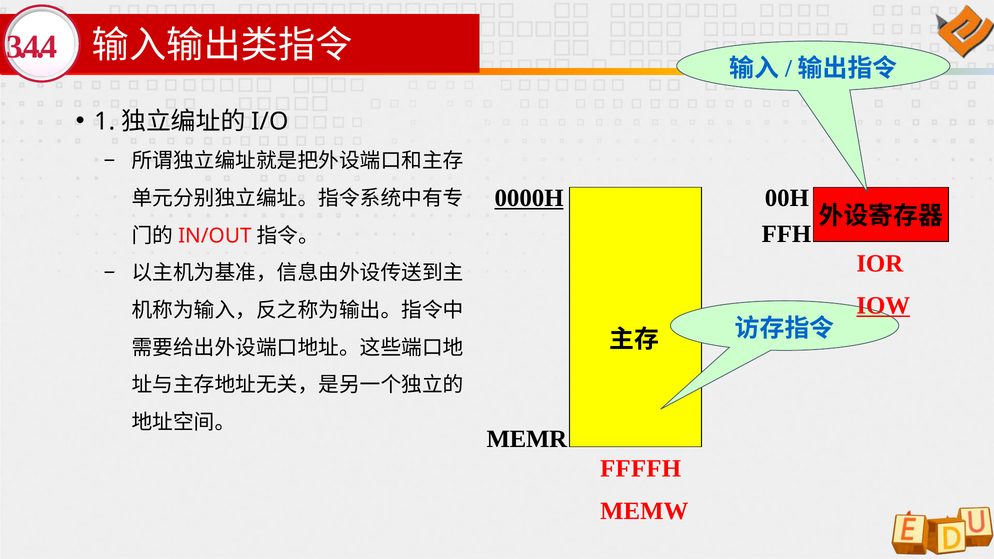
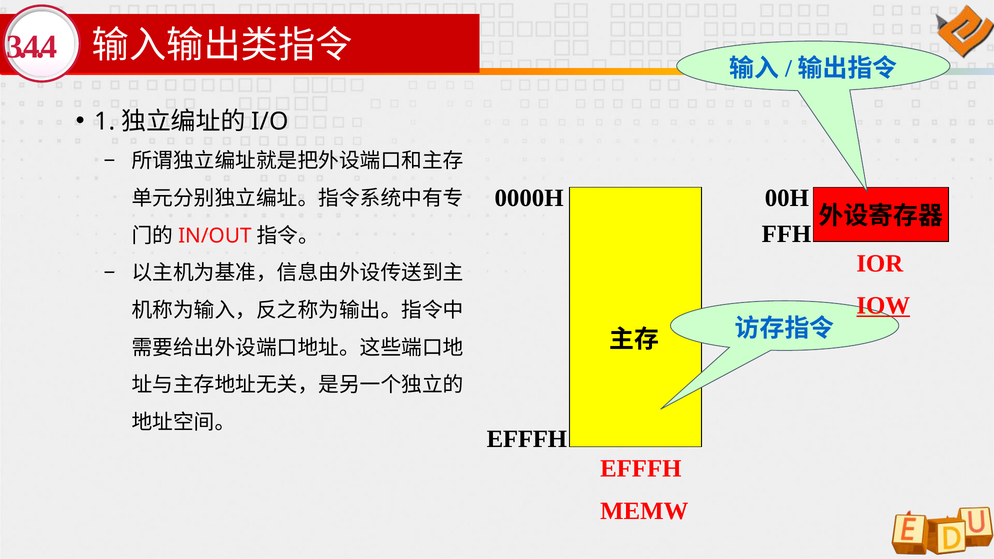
0000H underline: present -> none (529, 198)
MEMR: MEMR -> EFFFH (527, 439)
FFFFH: FFFFH -> EFFFH (641, 469)
